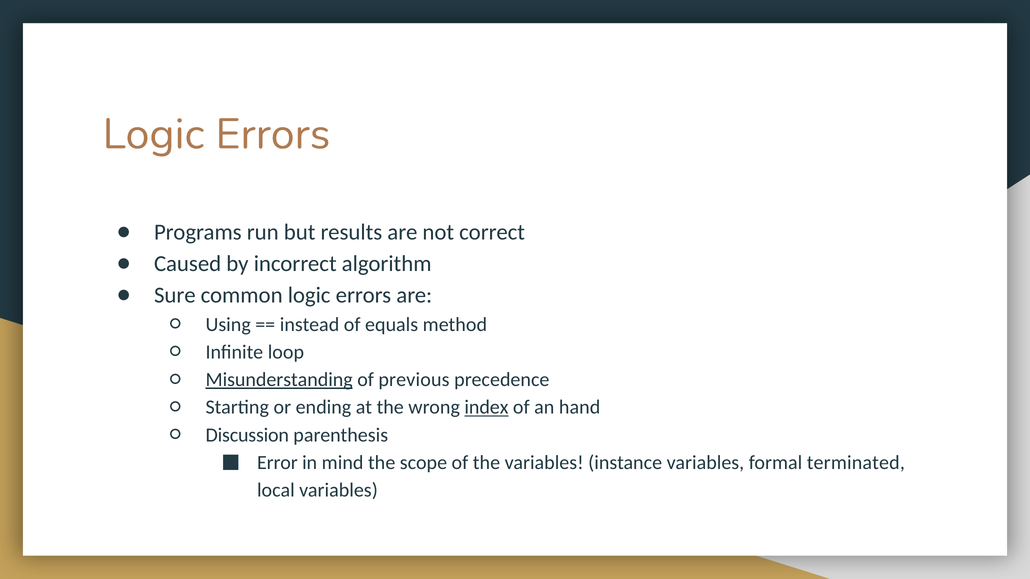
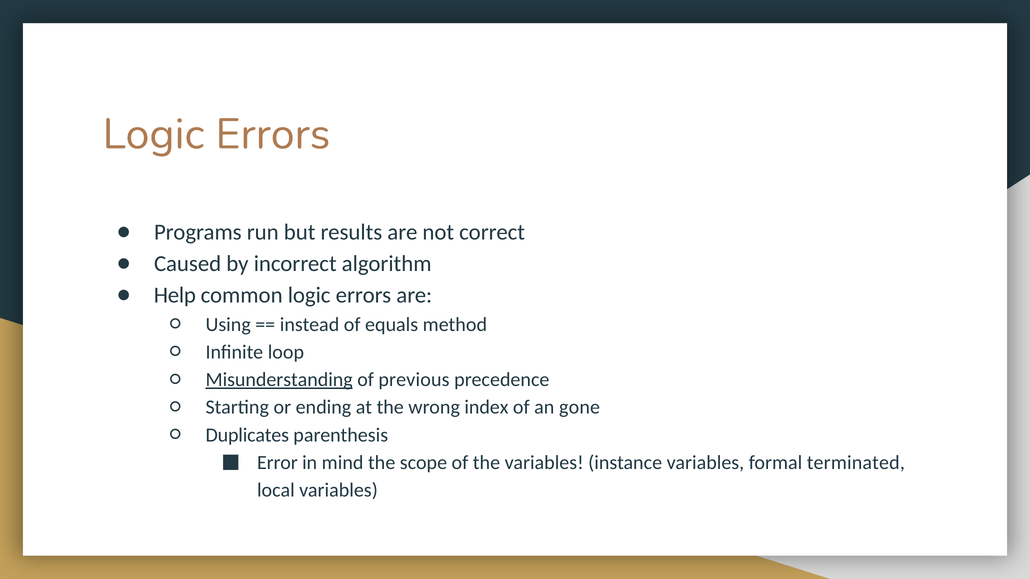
Sure: Sure -> Help (175, 296)
index underline: present -> none (486, 408)
hand: hand -> gone (580, 408)
Discussion: Discussion -> Duplicates (247, 435)
